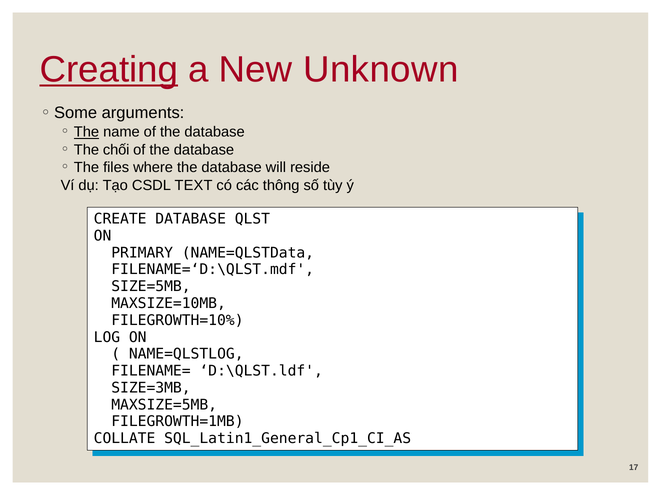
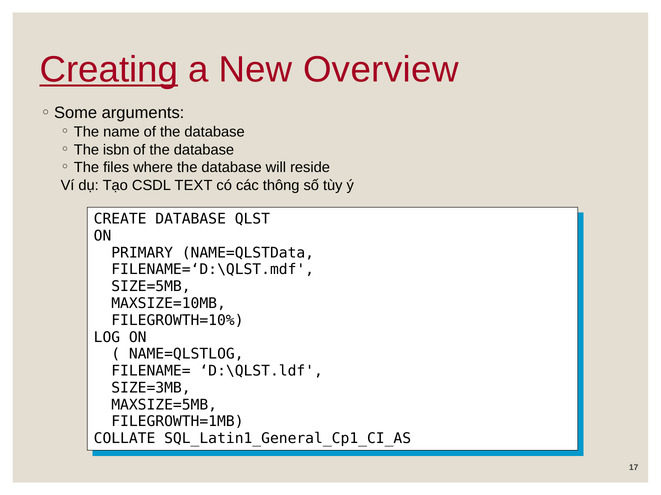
Unknown: Unknown -> Overview (381, 70)
The underline: present -> none (86, 132)
chối: chối -> isbn (116, 150)
